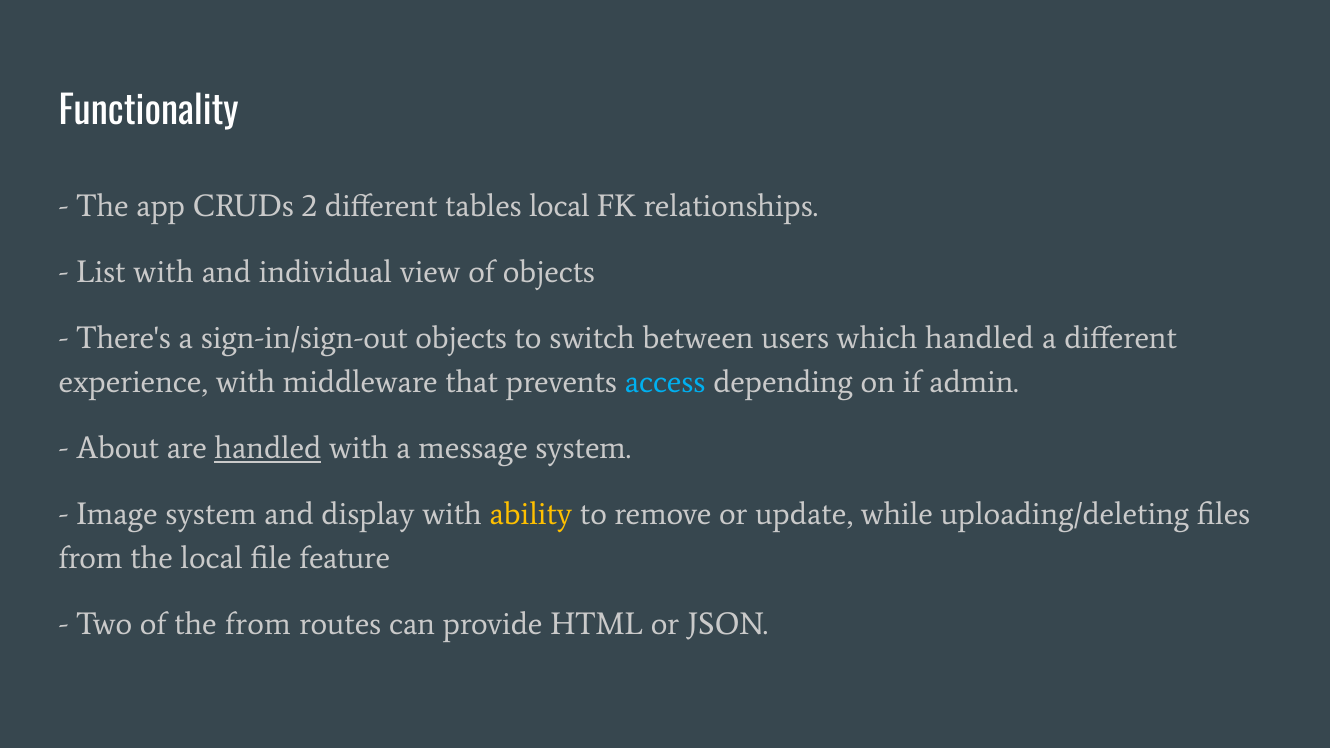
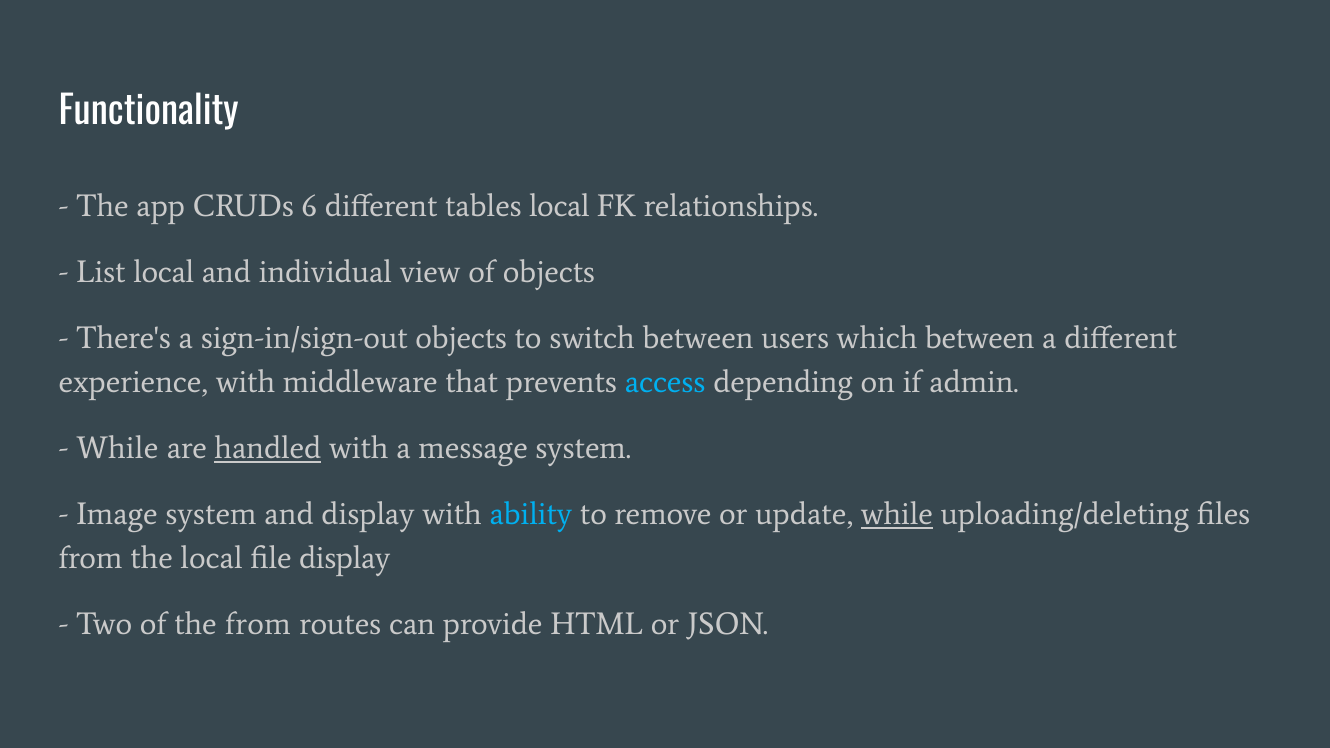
2: 2 -> 6 (310, 206)
List with: with -> local (164, 272)
which handled: handled -> between (980, 338)
About: About -> While (117, 448)
ability colour: yellow -> light blue (531, 514)
while underline: none -> present (897, 514)
file feature: feature -> display (345, 558)
